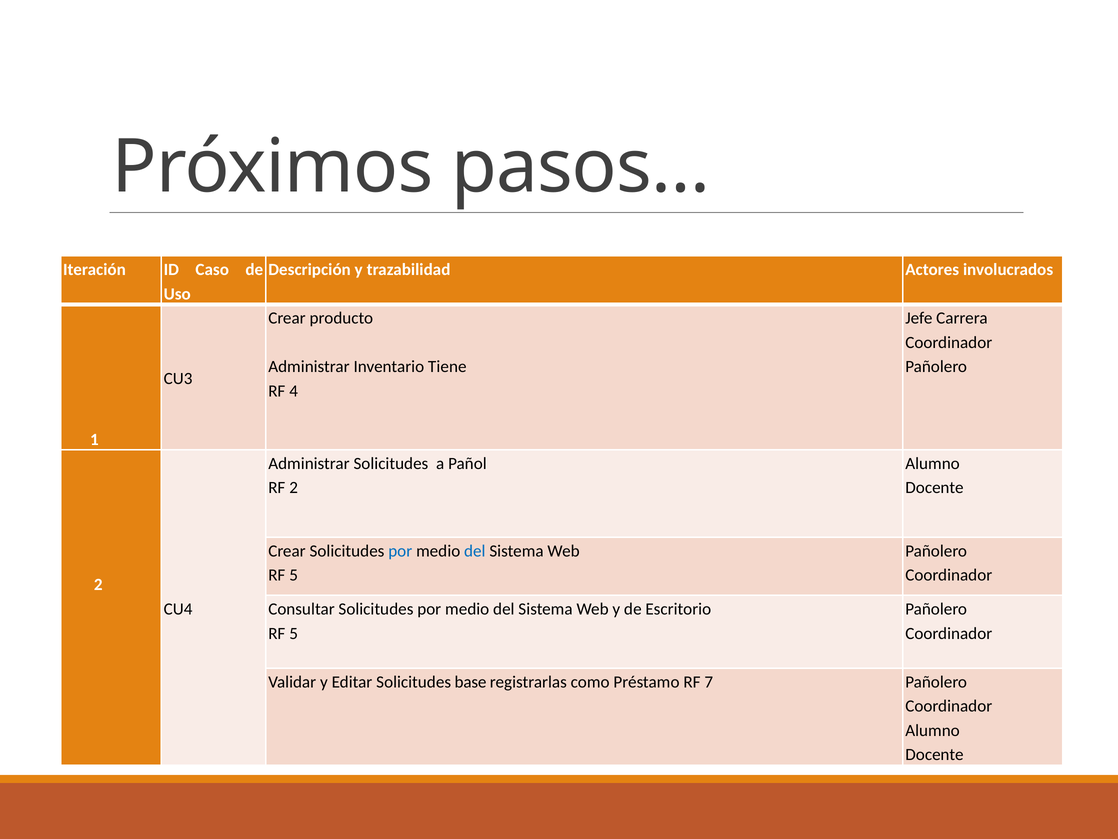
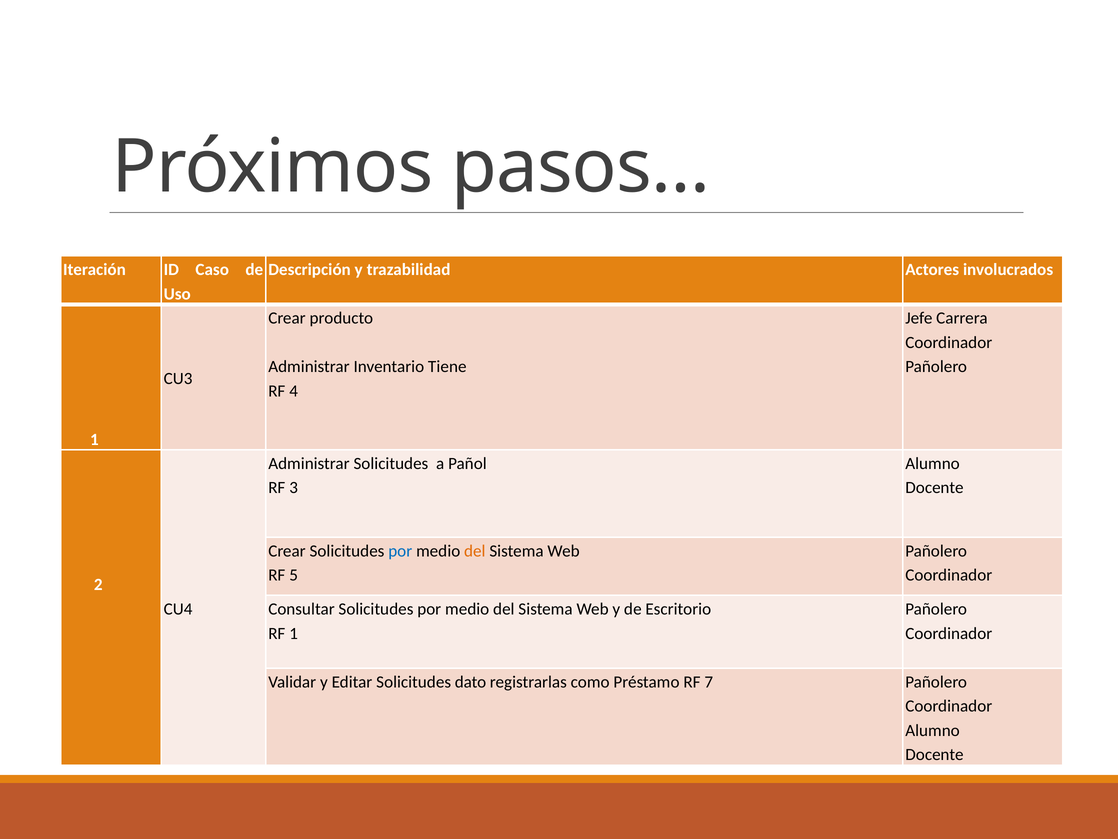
RF 2: 2 -> 3 (294, 488)
del colour: blue -> orange (475, 551)
5: 5 -> 1 (294, 633)
base: base -> dato (470, 682)
